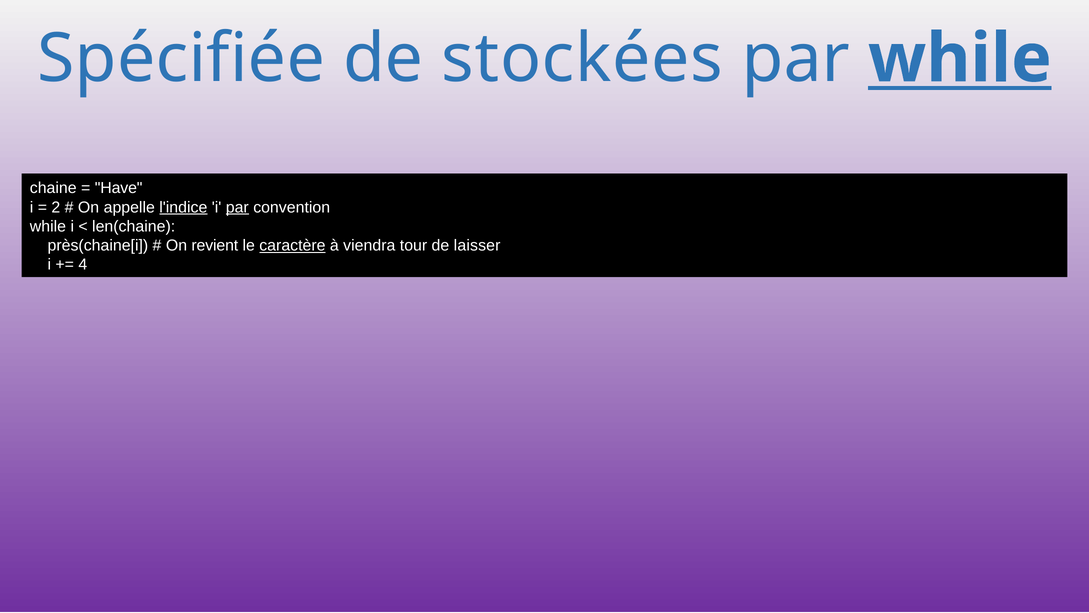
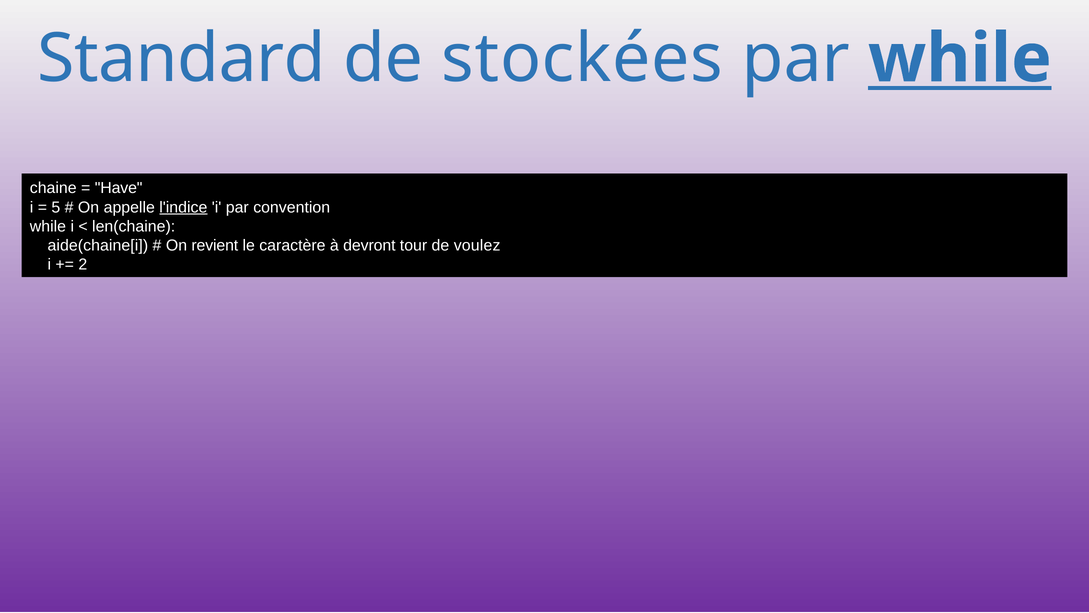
Spécifiée: Spécifiée -> Standard (182, 59)
2: 2 -> 5 (56, 207)
par underline: present -> none (237, 207)
près(chaine[i: près(chaine[i -> aide(chaine[i (98, 245)
caractère underline: present -> none (292, 245)
viendra: viendra -> devront (369, 245)
laisser: laisser -> voulez (477, 245)
4: 4 -> 2 (83, 264)
